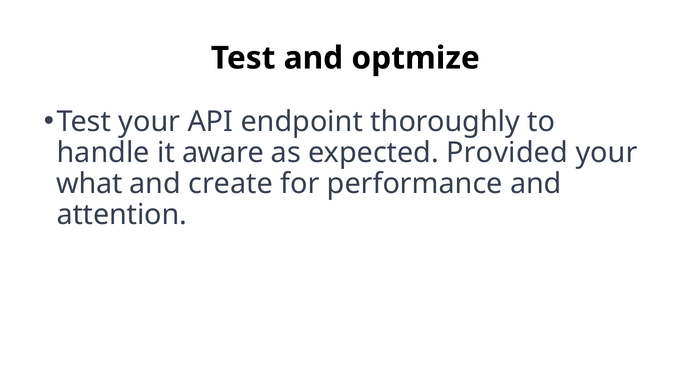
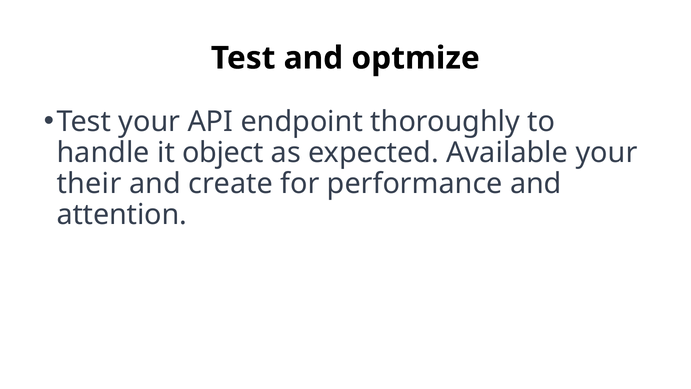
aware: aware -> object (223, 152)
Provided: Provided -> Available (507, 152)
what: what -> their (89, 184)
